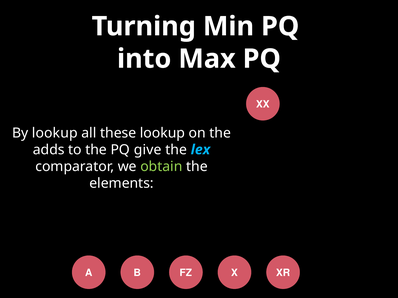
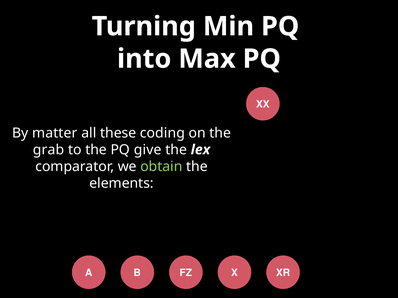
By lookup: lookup -> matter (55, 133)
these lookup: lookup -> coding (162, 133)
adds: adds -> grab (49, 150)
lex colour: light blue -> white (200, 150)
